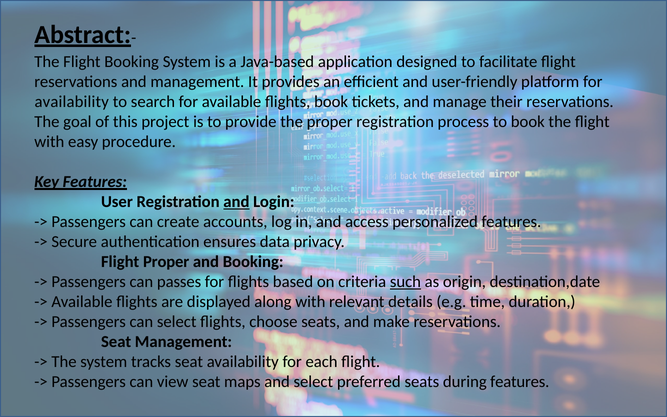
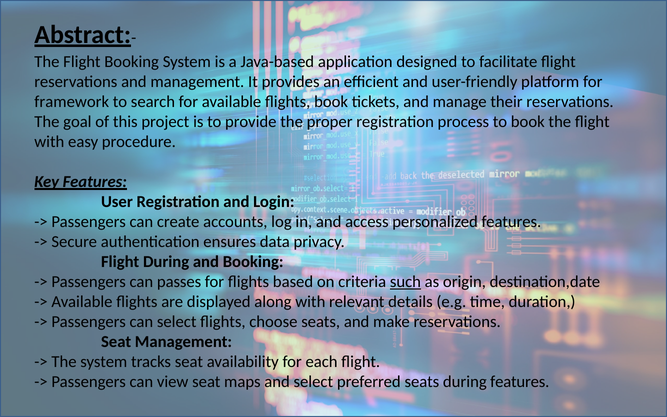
availability: availability -> framework (72, 102)
and underline: present -> none (236, 202)
Flight Proper: Proper -> During (166, 262)
